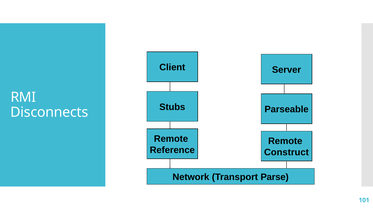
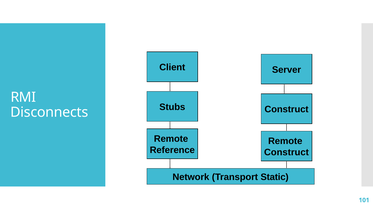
Parseable: Parseable -> Construct (287, 109)
Parse: Parse -> Static (275, 177)
